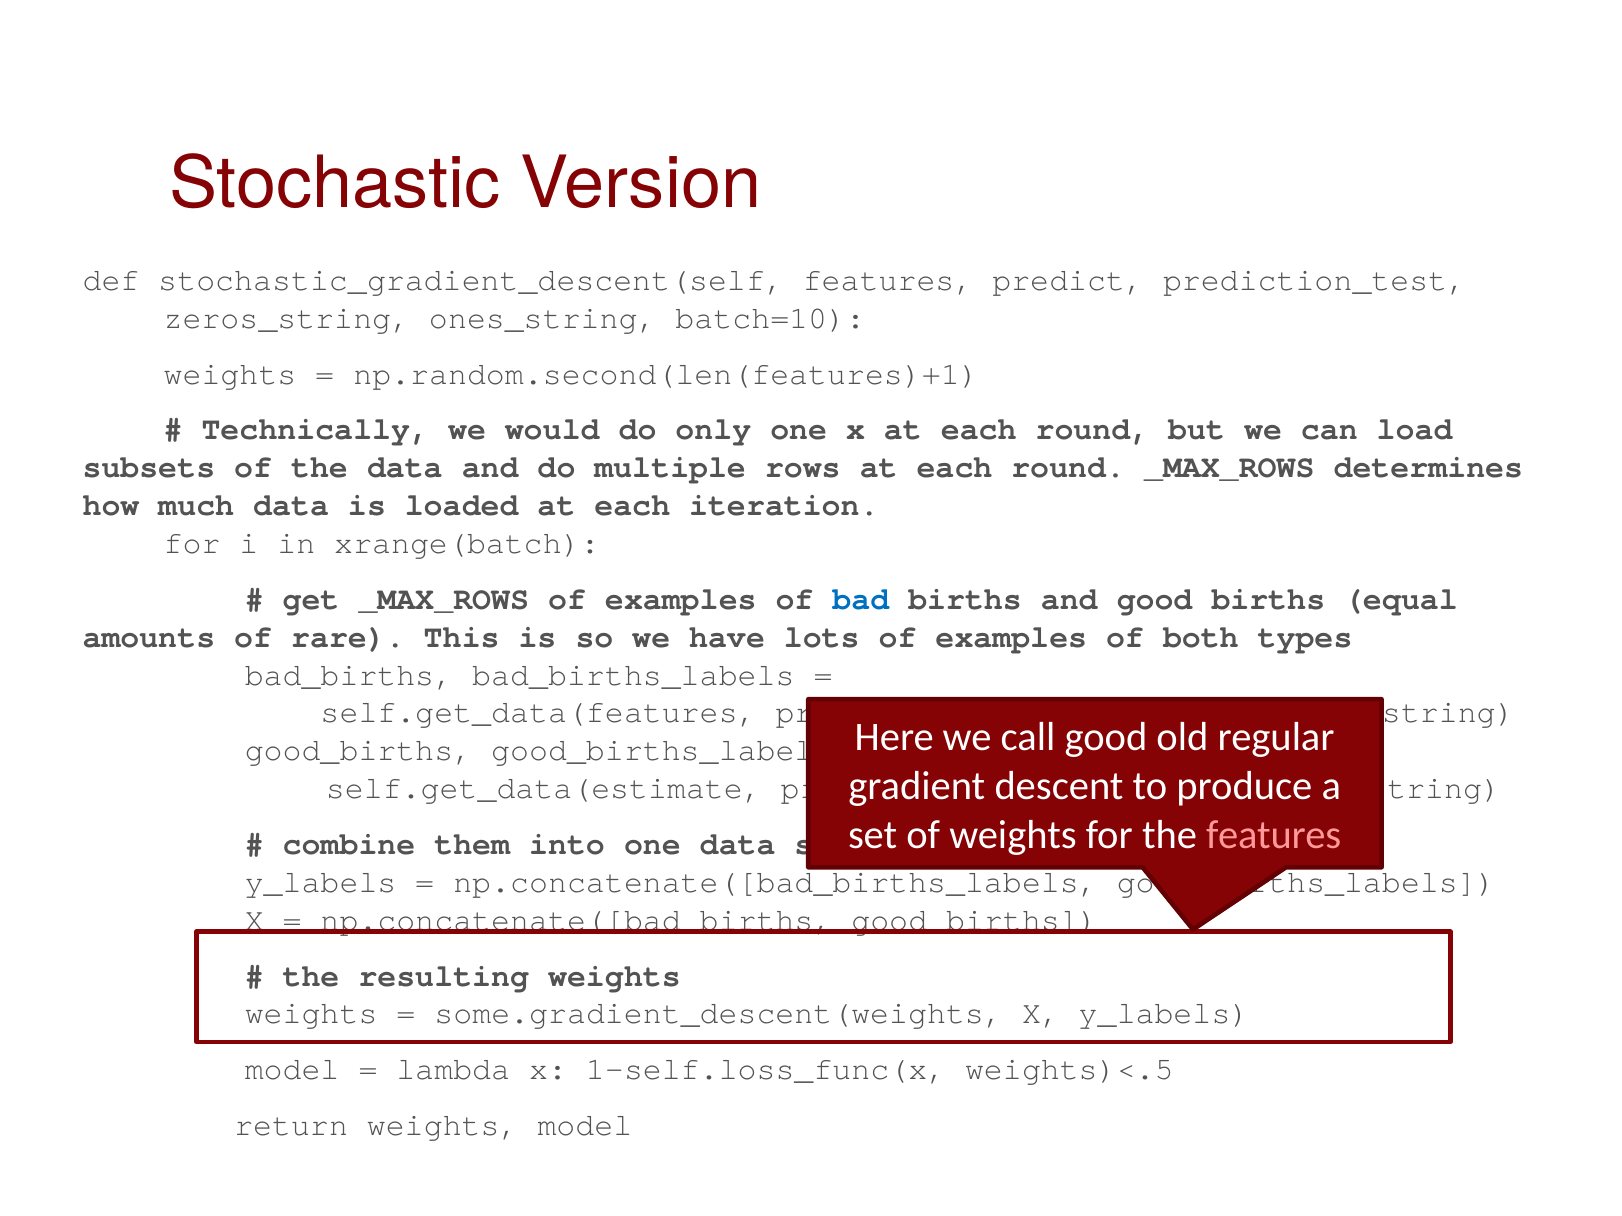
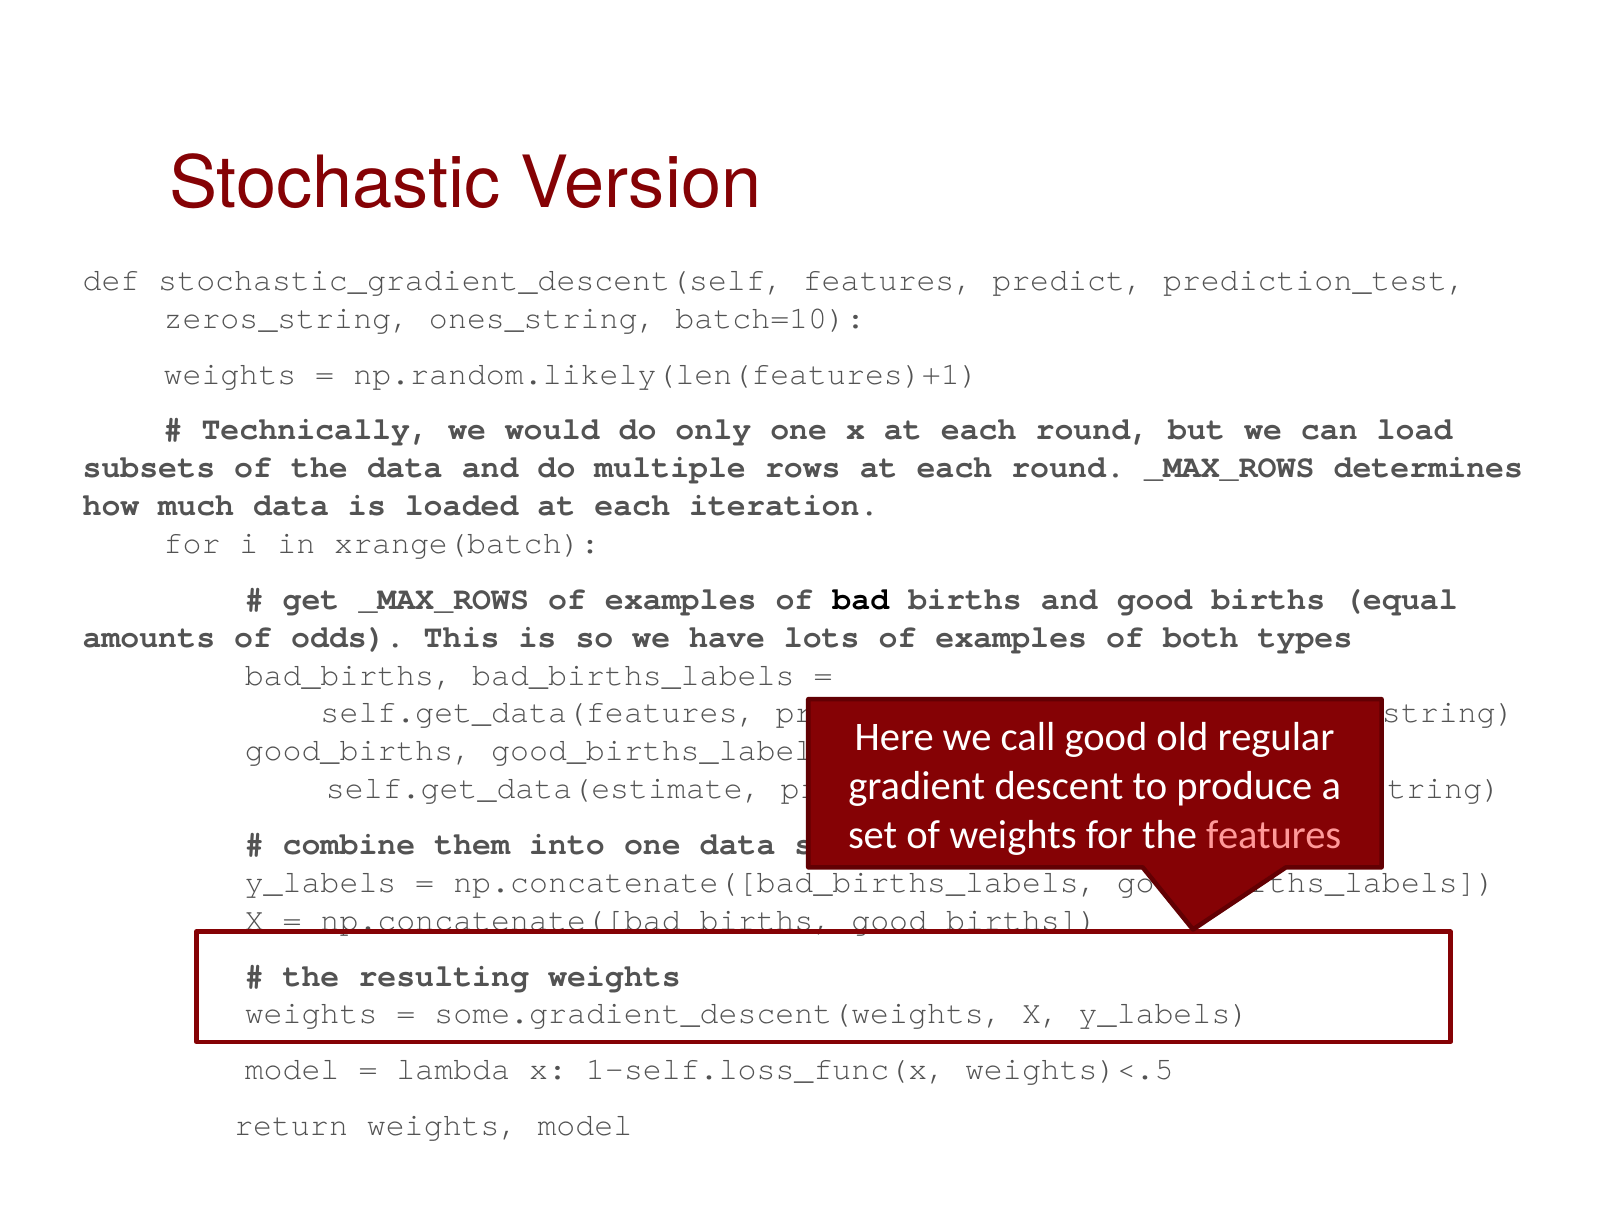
np.random.second(len(features)+1: np.random.second(len(features)+1 -> np.random.likely(len(features)+1 (666, 374)
bad colour: blue -> black (861, 599)
rare: rare -> odds (348, 637)
